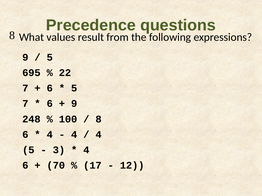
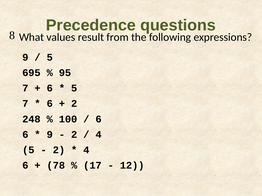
22: 22 -> 95 (65, 73)
9: 9 -> 2 (74, 104)
8: 8 -> 6 (99, 119)
4: 4 -> 9 (50, 135)
4: 4 -> 2 (74, 135)
3: 3 -> 2 (59, 150)
70: 70 -> 78 (56, 166)
